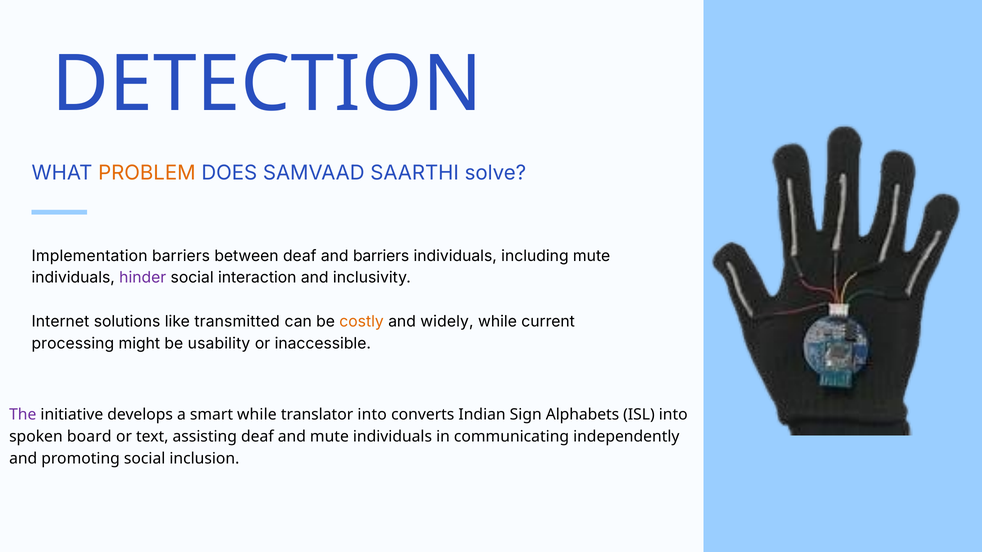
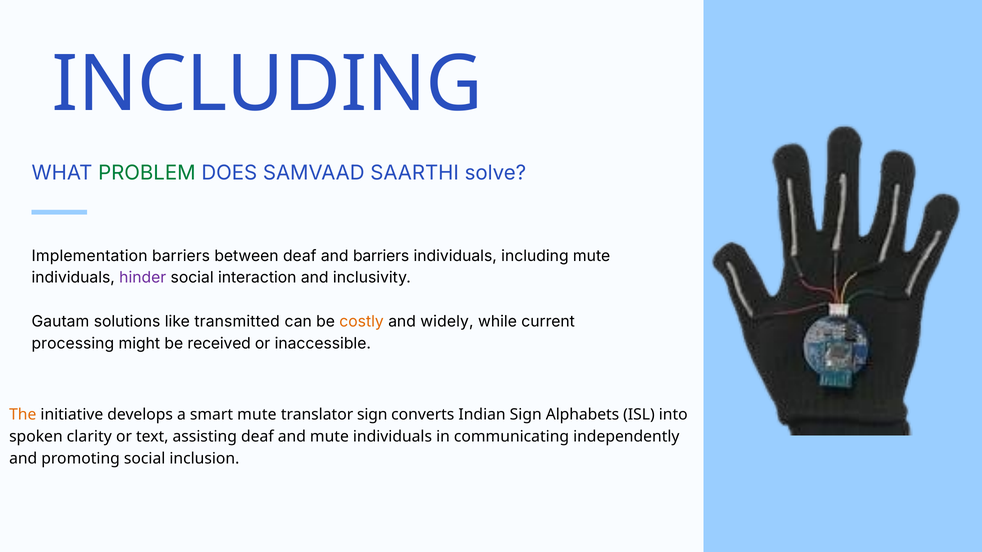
DETECTION: DETECTION -> INCLUDING (267, 84)
PROBLEM colour: orange -> green (147, 173)
Internet: Internet -> Gautam (60, 322)
usability: usability -> received (219, 344)
The colour: purple -> orange (23, 415)
smart while: while -> mute (257, 415)
translator into: into -> sign (372, 415)
board: board -> clarity (89, 437)
